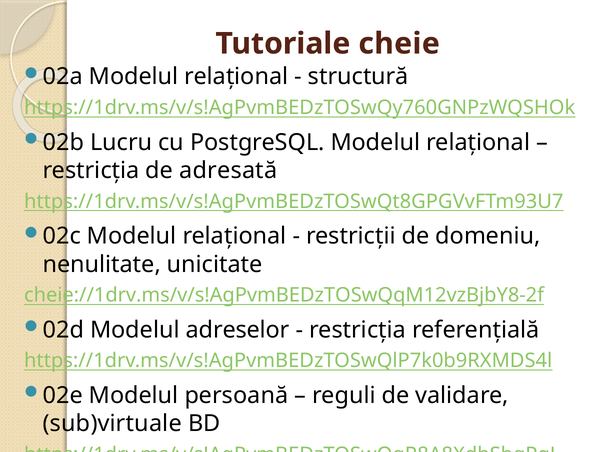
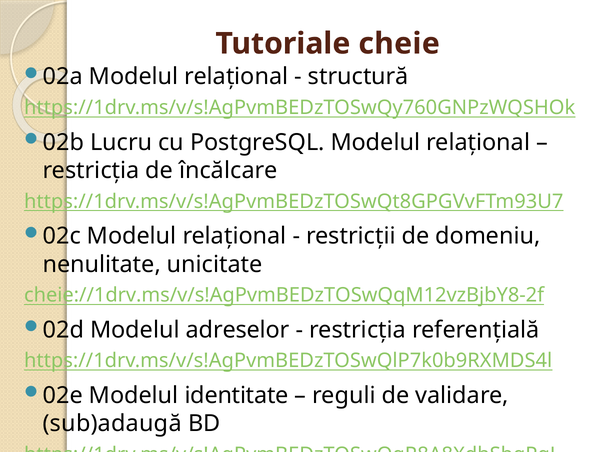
adresată: adresată -> încălcare (228, 171)
persoană: persoană -> identitate (237, 396)
sub)virtuale: sub)virtuale -> sub)adaugă (112, 424)
